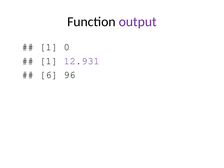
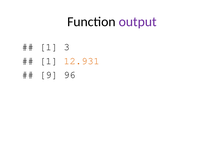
0: 0 -> 3 (67, 47)
12.931 colour: purple -> orange (82, 61)
6: 6 -> 9 (49, 75)
